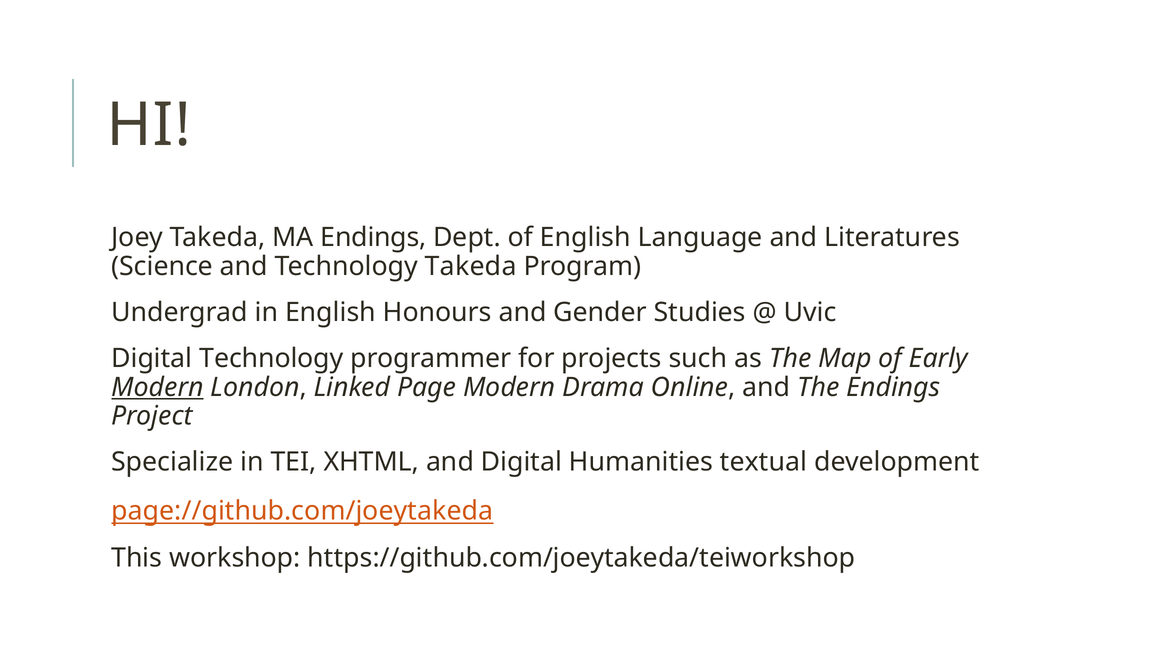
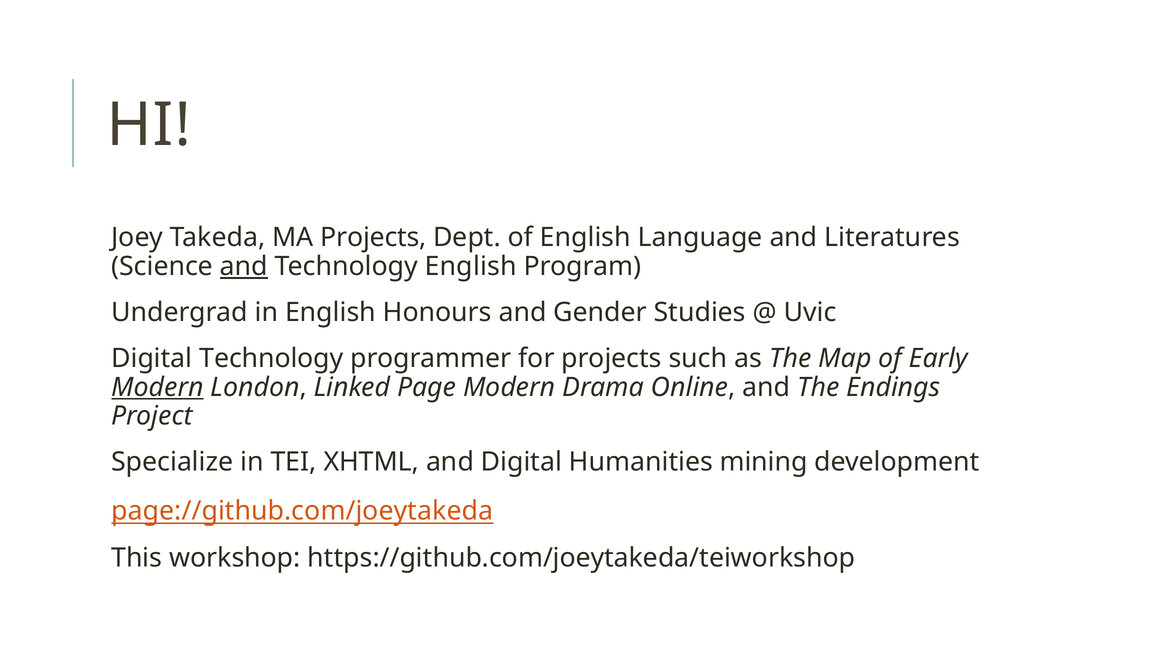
MA Endings: Endings -> Projects (373, 238)
and underline: none -> present (244, 267)
Technology Takeda: Takeda -> English (471, 267)
textual: textual -> mining (764, 462)
